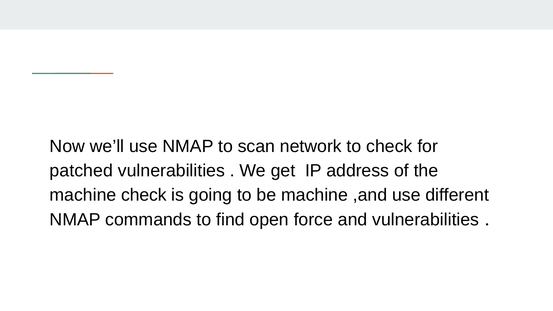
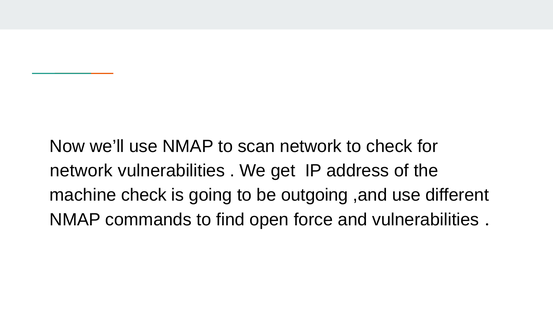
patched: patched -> network (81, 171)
be machine: machine -> outgoing (315, 195)
